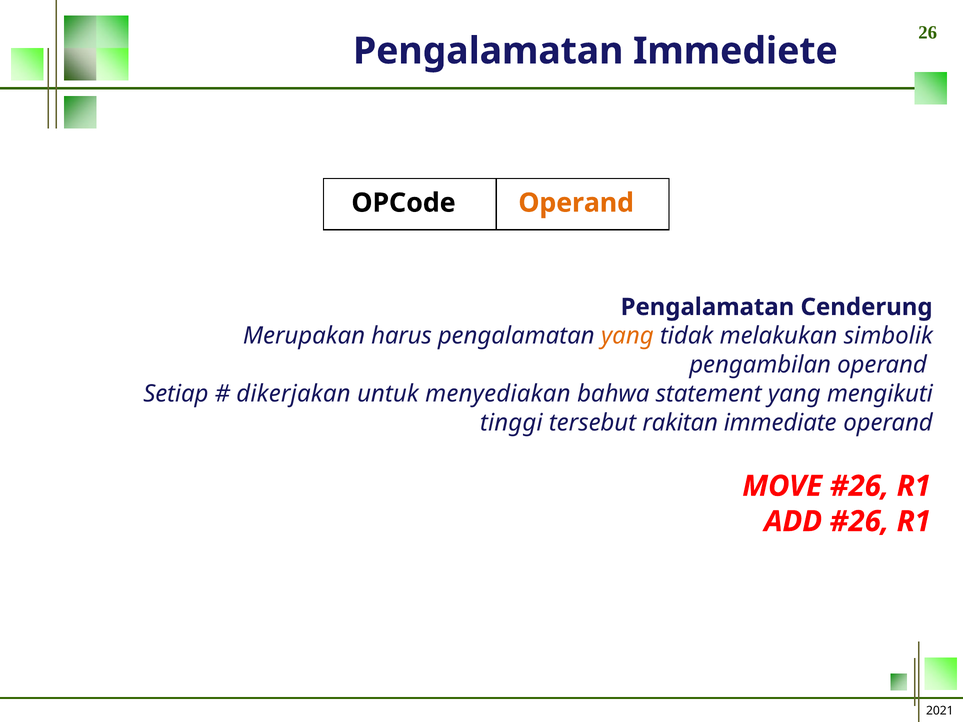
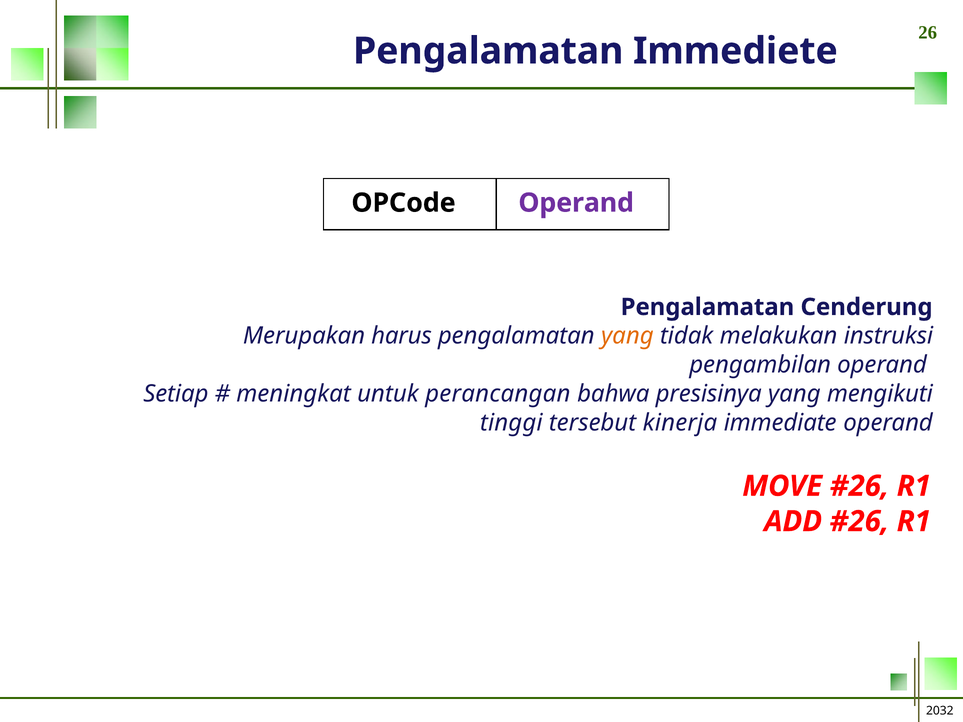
Operand colour: orange -> purple (576, 203)
simbolik: simbolik -> instruksi (888, 336)
dikerjakan: dikerjakan -> meningkat (294, 394)
menyediakan: menyediakan -> perancangan (498, 394)
statement: statement -> presisinya (709, 394)
rakitan: rakitan -> kinerja (680, 423)
2021: 2021 -> 2032 (940, 711)
